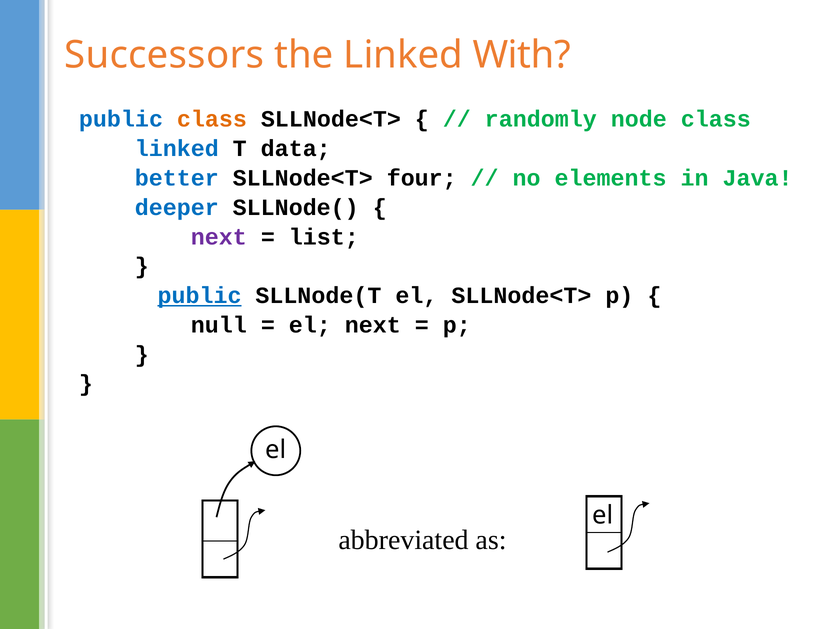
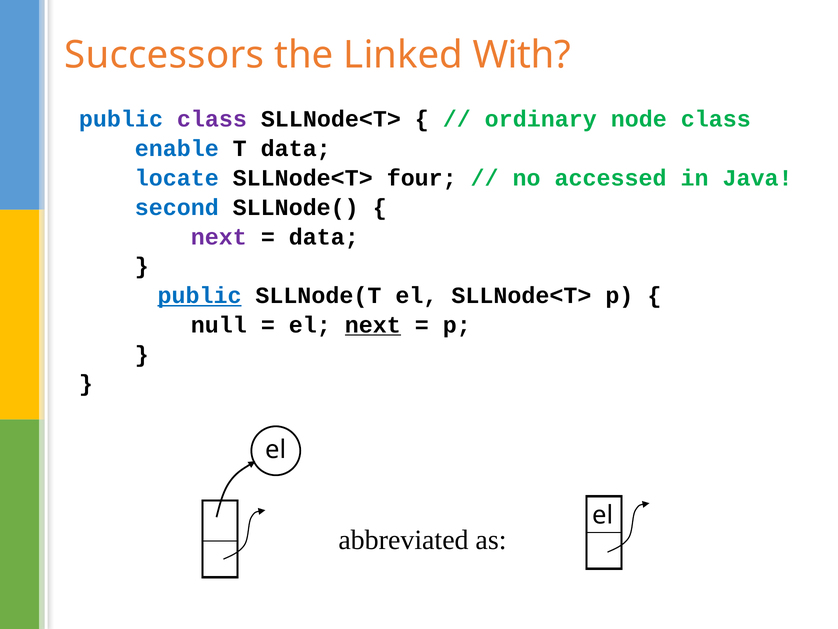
class colour: orange -> purple (212, 119)
randomly: randomly -> ordinary (541, 119)
linked: linked -> enable (177, 149)
better: better -> locate (177, 178)
elements: elements -> accessed (611, 178)
deeper: deeper -> second (177, 207)
list: list -> data (324, 237)
next underline: none -> present (373, 325)
